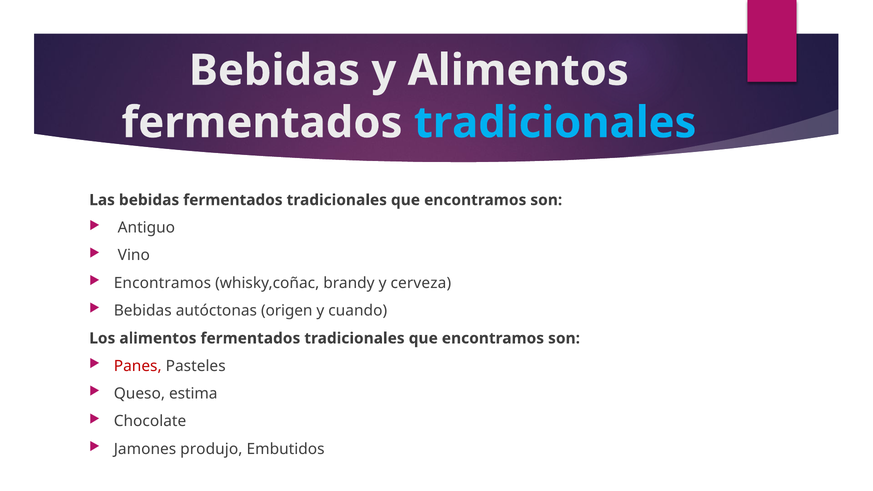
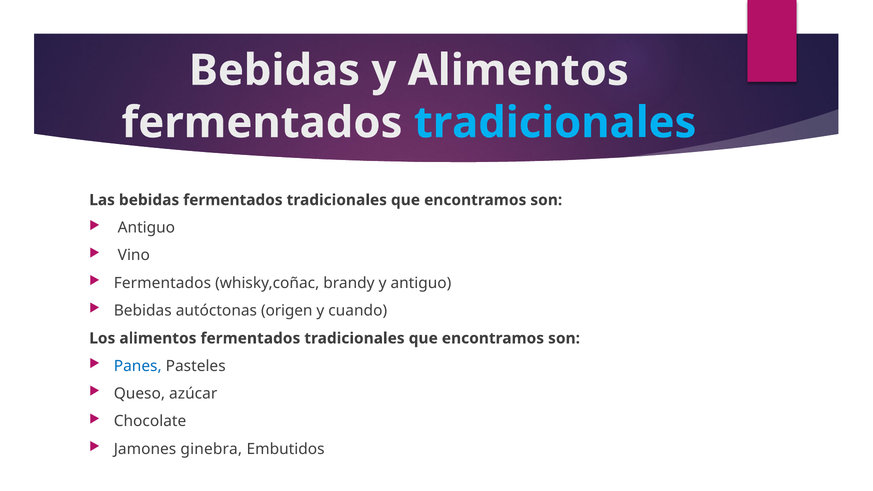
Encontramos: Encontramos -> Fermentados (162, 283)
y cerveza: cerveza -> antiguo (421, 283)
Panes colour: red -> blue (138, 366)
estima: estima -> azúcar (193, 394)
produjo: produjo -> ginebra (211, 449)
